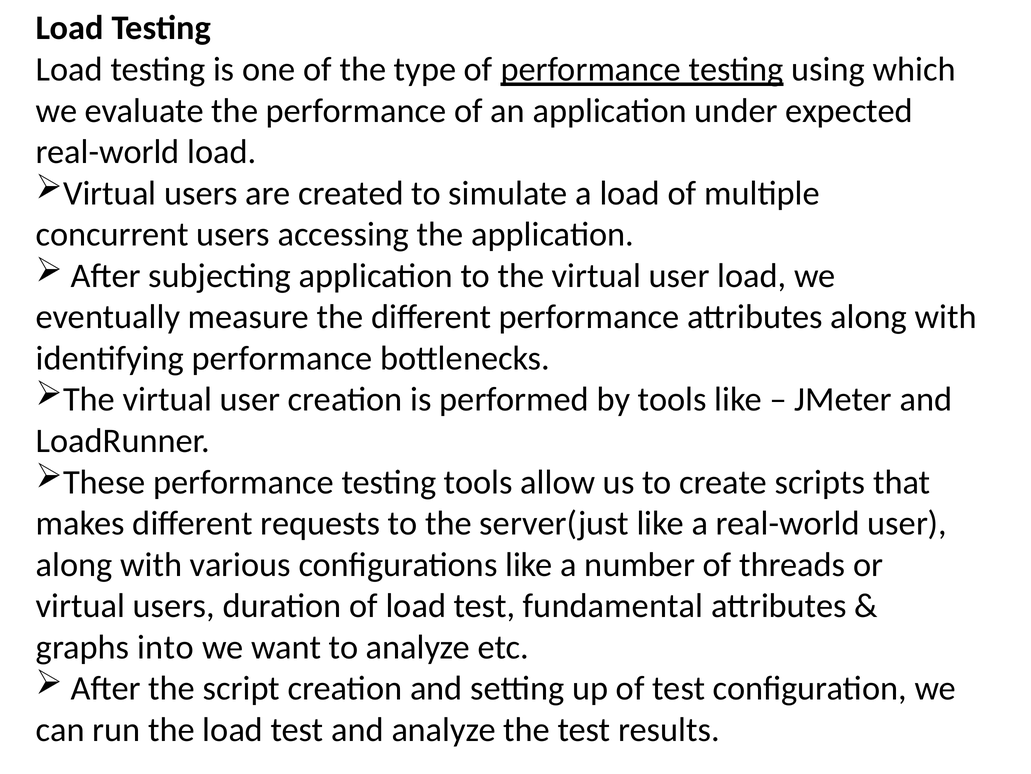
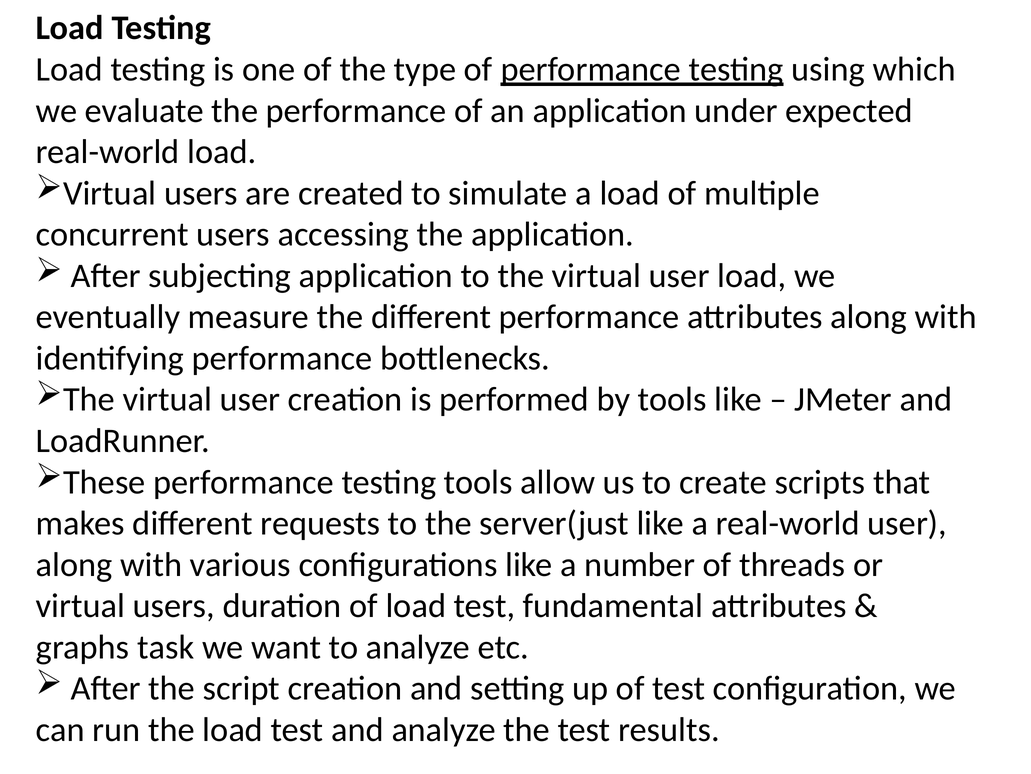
into: into -> task (166, 647)
